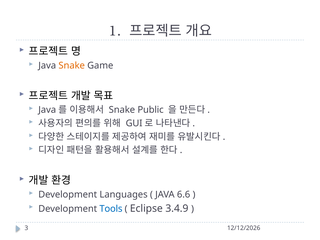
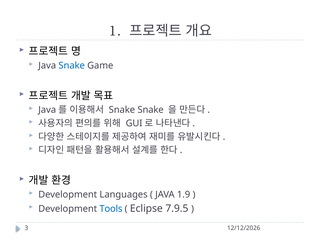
Snake colour: orange -> blue (72, 66)
Snake Public: Public -> Snake (151, 110)
6.6: 6.6 -> 1.9 (184, 194)
3.4.9: 3.4.9 -> 7.9.5 (177, 208)
